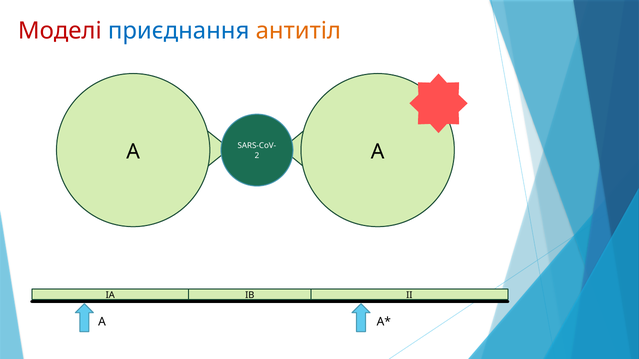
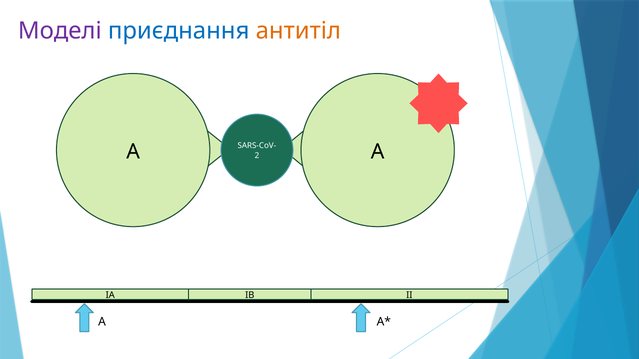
Моделі colour: red -> purple (60, 31)
